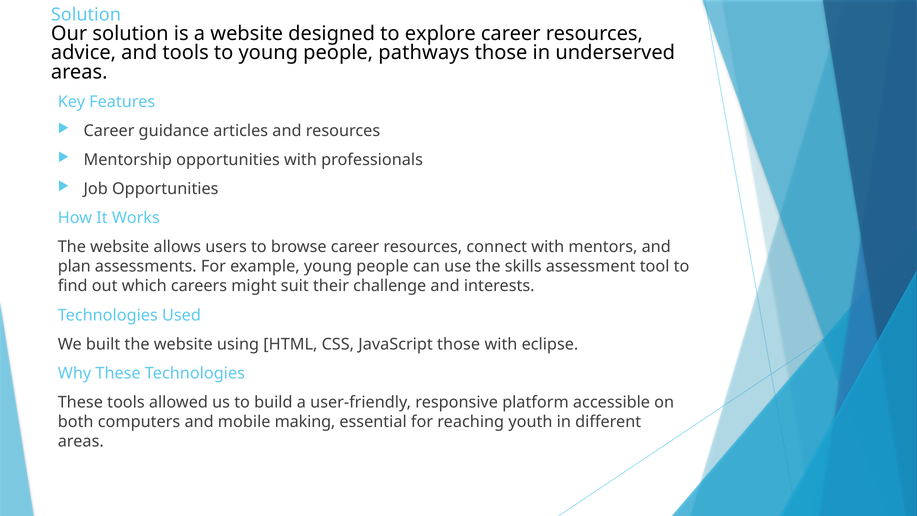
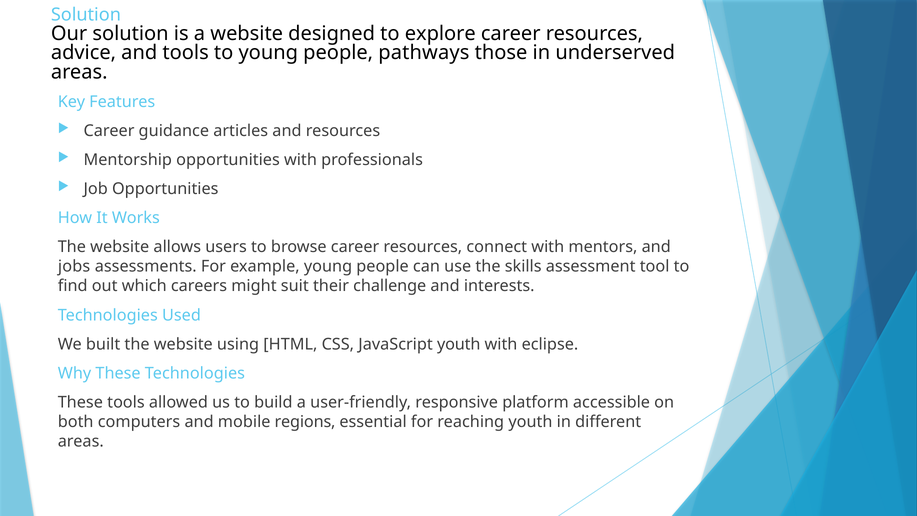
plan: plan -> jobs (74, 267)
JavaScript those: those -> youth (459, 344)
making: making -> regions (305, 422)
